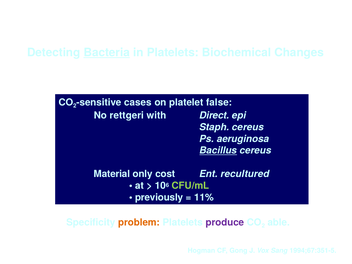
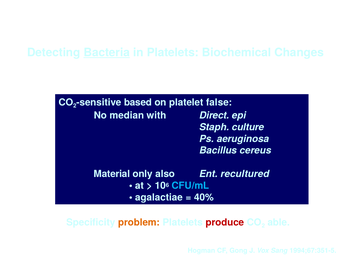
cases: cases -> based (138, 102)
rettgeri: rettgeri -> median (127, 115)
Staph cereus: cereus -> culture (248, 127)
Bacillus underline: present -> none (218, 151)
cost: cost -> also (165, 174)
CFU/mL colour: light green -> light blue (190, 186)
previously: previously -> agalactiae (159, 197)
11%: 11% -> 40% (204, 197)
produce colour: purple -> red (225, 222)
